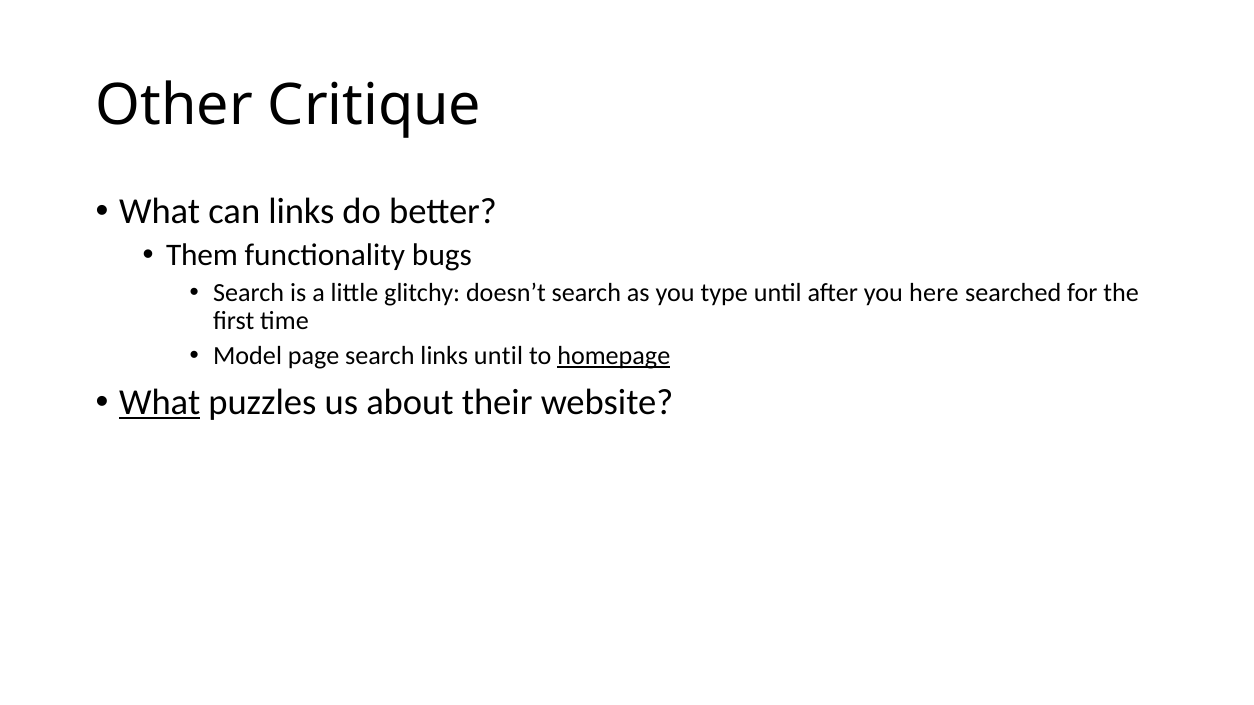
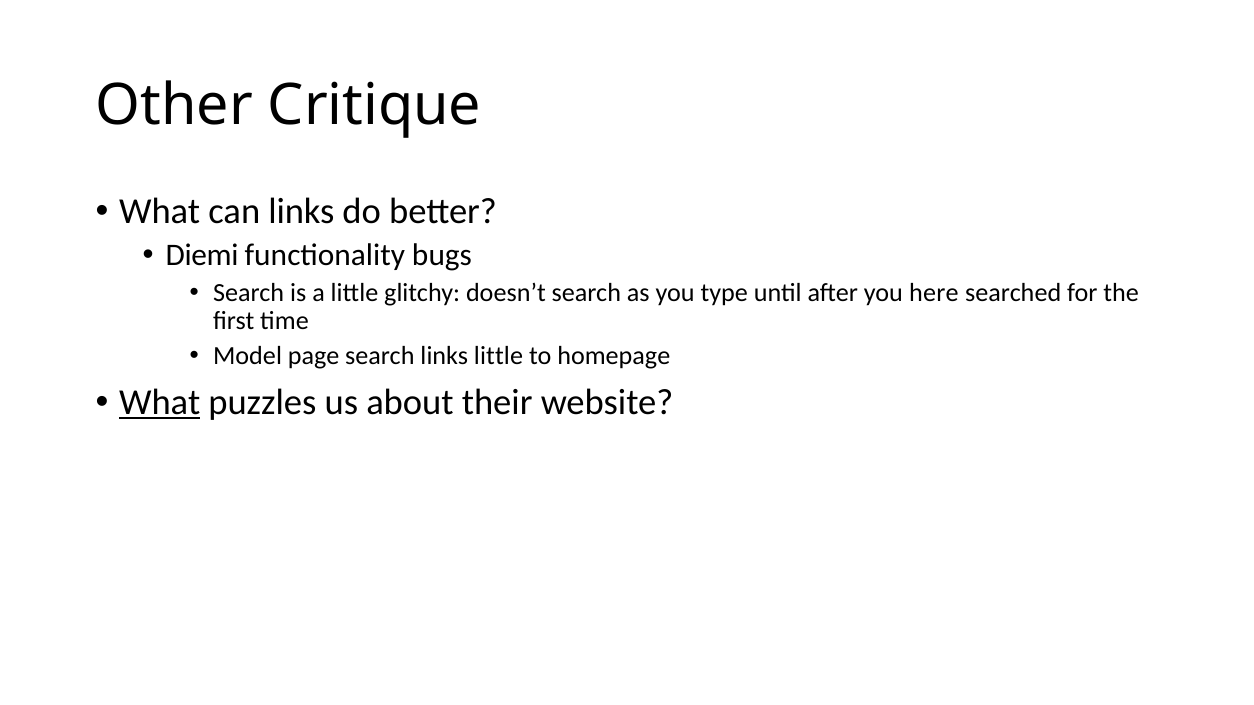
Them: Them -> Diemi (202, 255)
links until: until -> little (499, 356)
homepage underline: present -> none (614, 356)
